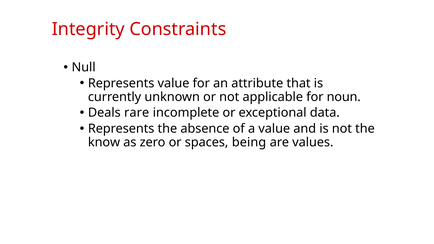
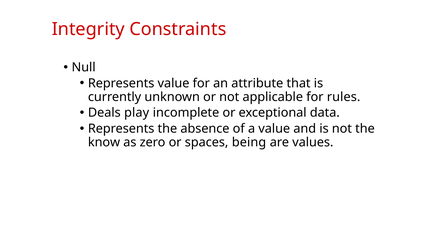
noun: noun -> rules (344, 97)
rare: rare -> play (137, 113)
